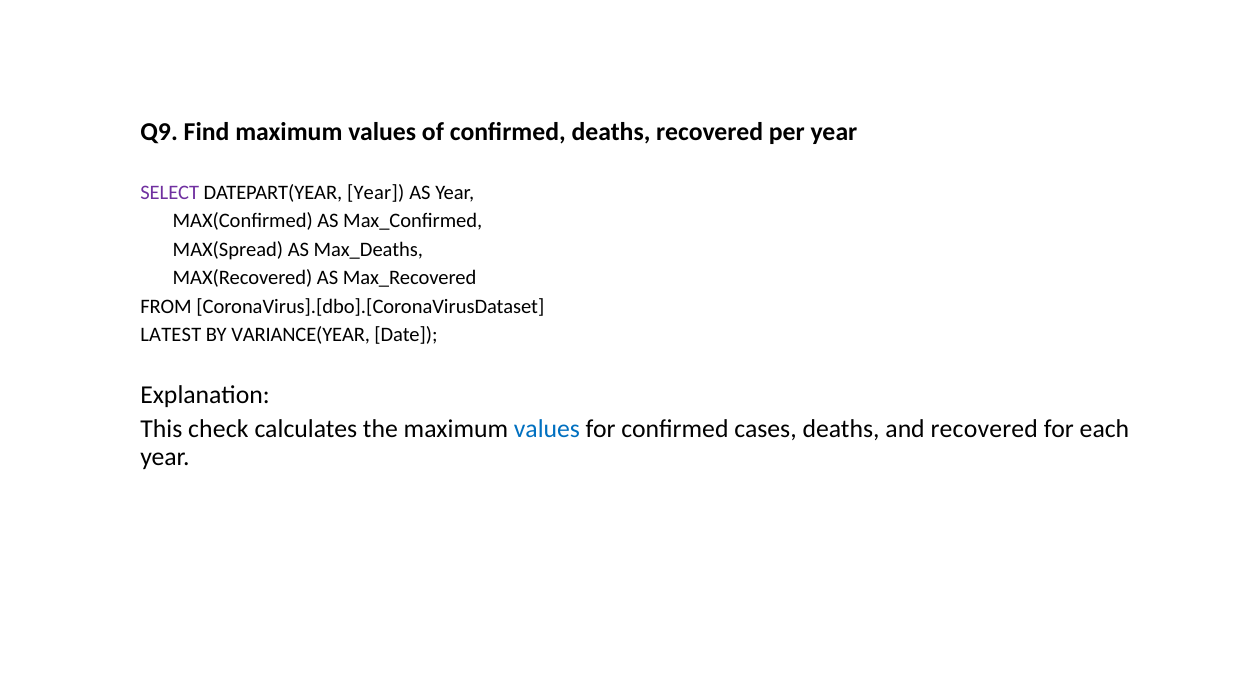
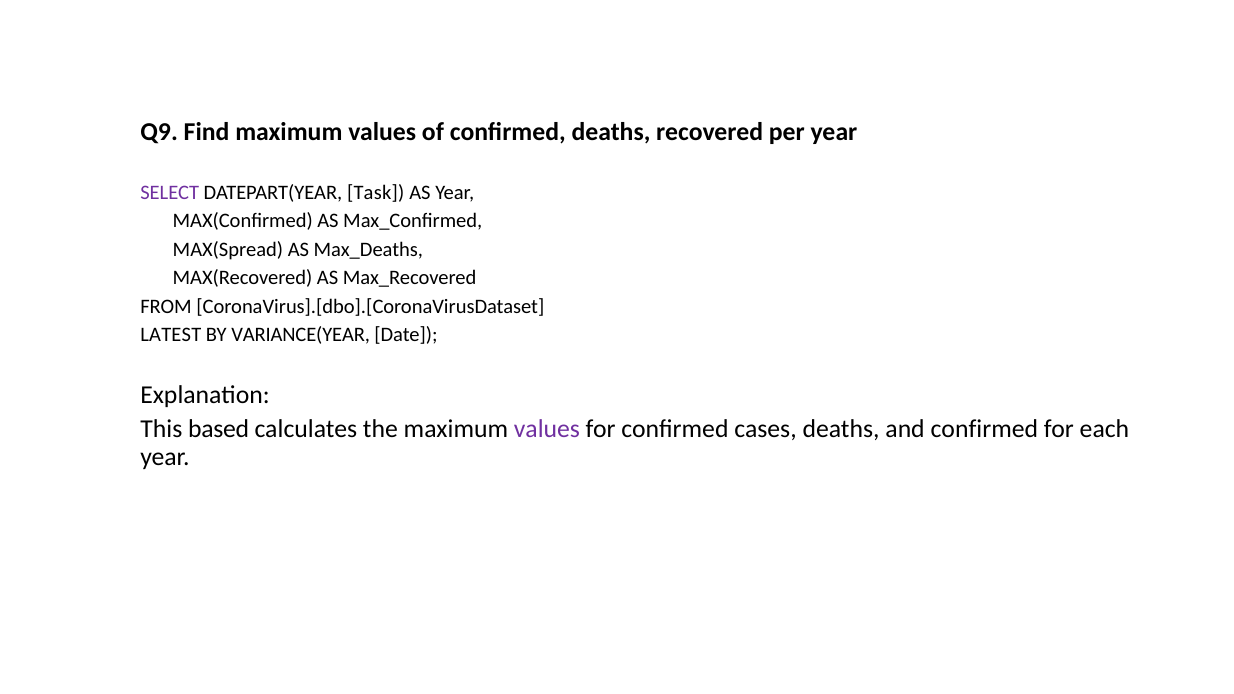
DATEPART(YEAR Year: Year -> Task (376, 192)
check: check -> based (219, 429)
values colour: blue -> purple (547, 429)
and recovered: recovered -> confirmed (984, 429)
